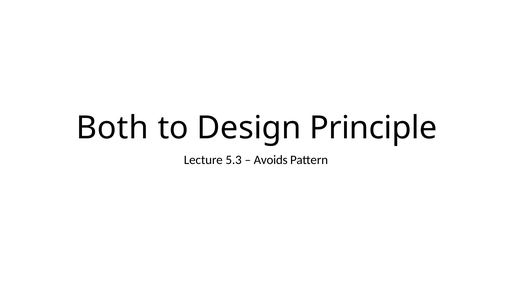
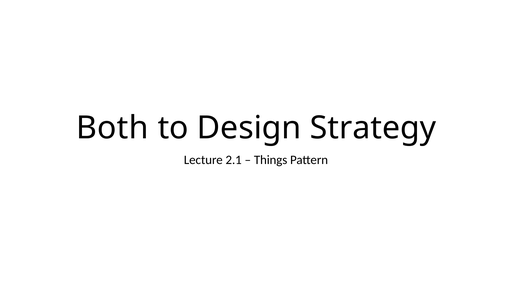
Principle: Principle -> Strategy (373, 128)
5.3: 5.3 -> 2.1 (234, 160)
Avoids: Avoids -> Things (271, 160)
